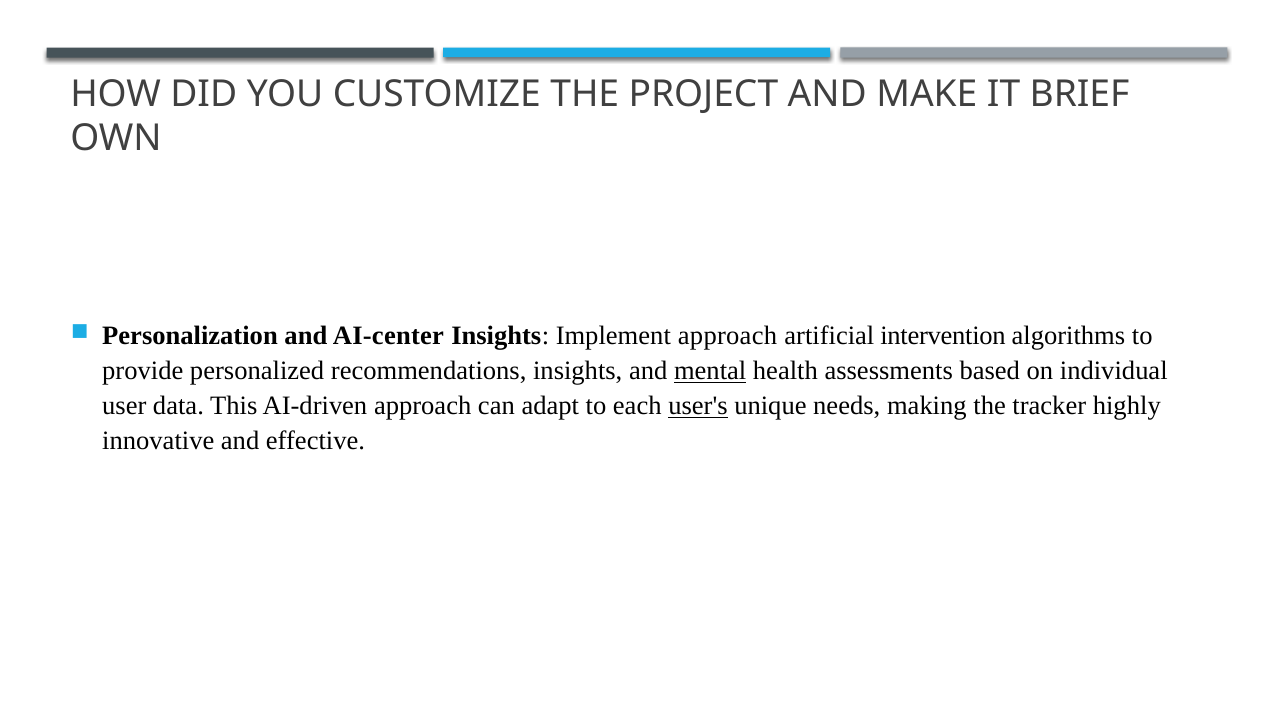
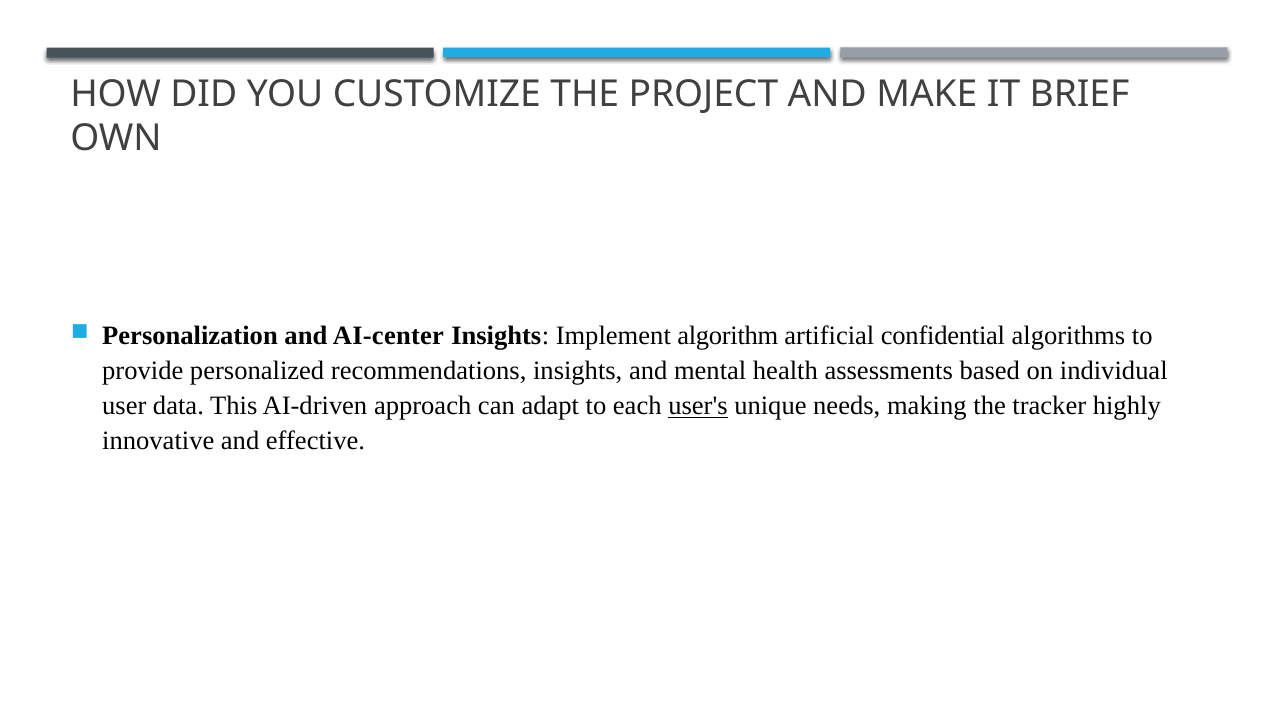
Implement approach: approach -> algorithm (728, 336)
intervention: intervention -> confidential (943, 336)
mental underline: present -> none (710, 371)
